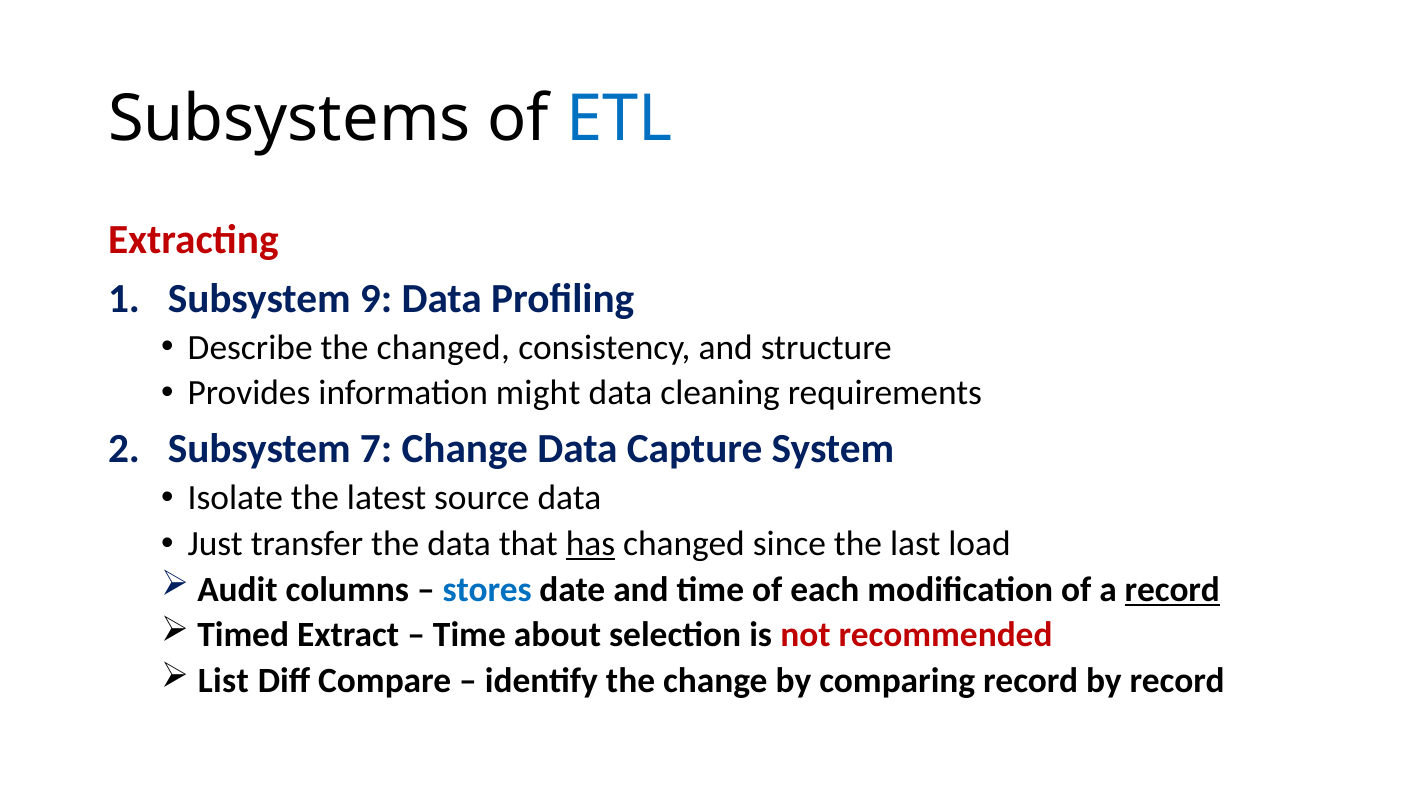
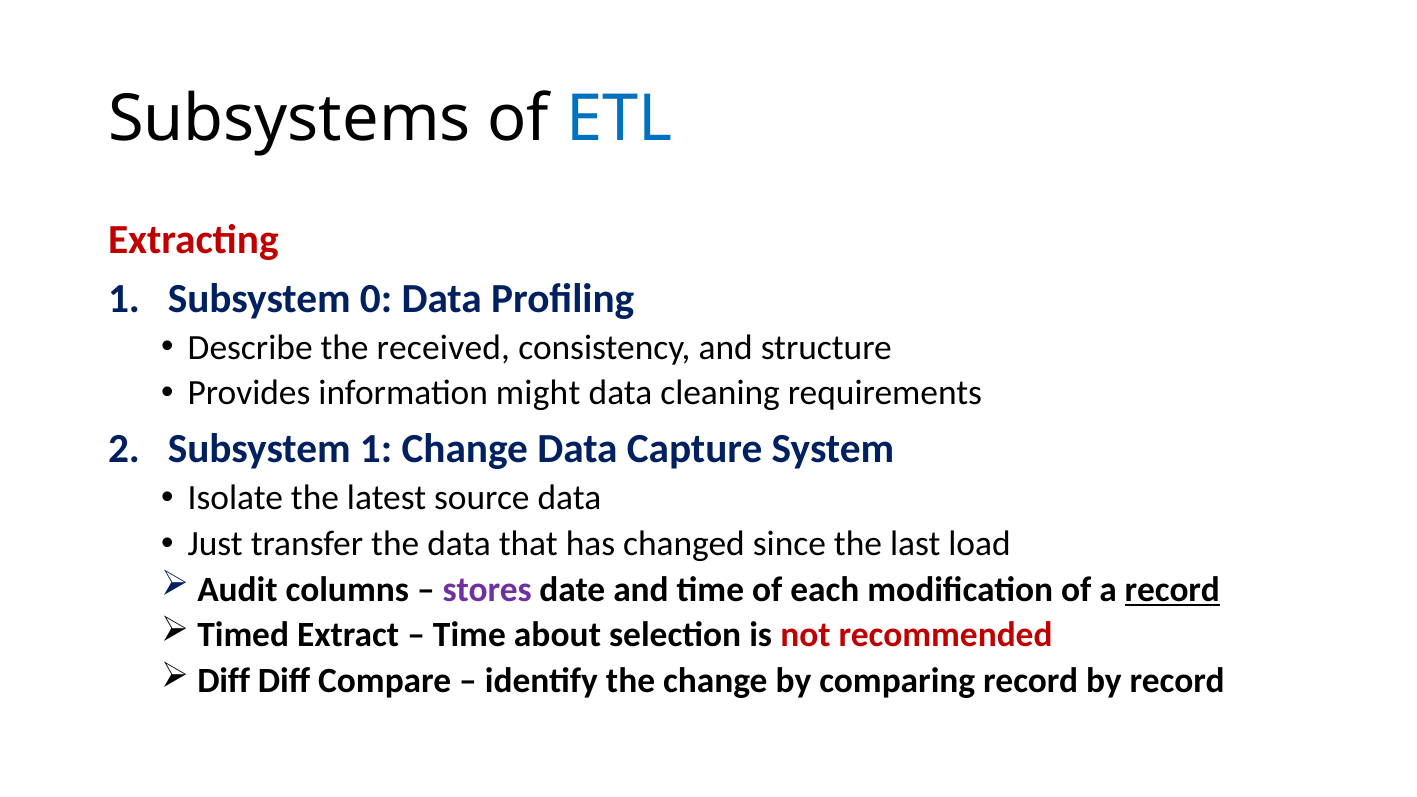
9: 9 -> 0 (376, 299)
the changed: changed -> received (443, 348)
Subsystem 7: 7 -> 1 (376, 449)
has underline: present -> none (590, 544)
stores colour: blue -> purple (487, 589)
List: List -> Diff (224, 681)
